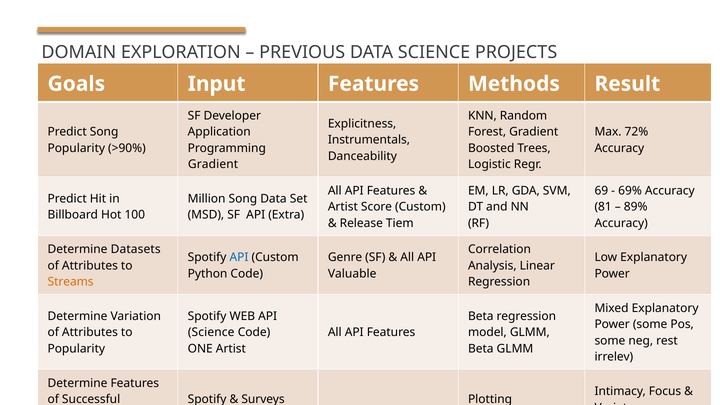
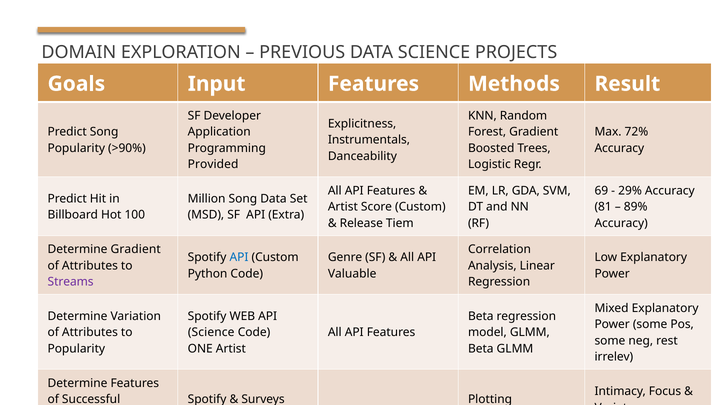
Gradient: Gradient -> Provided (213, 164)
69%: 69% -> 29% (630, 191)
Determine Datasets: Datasets -> Gradient (136, 249)
Streams colour: orange -> purple (71, 282)
